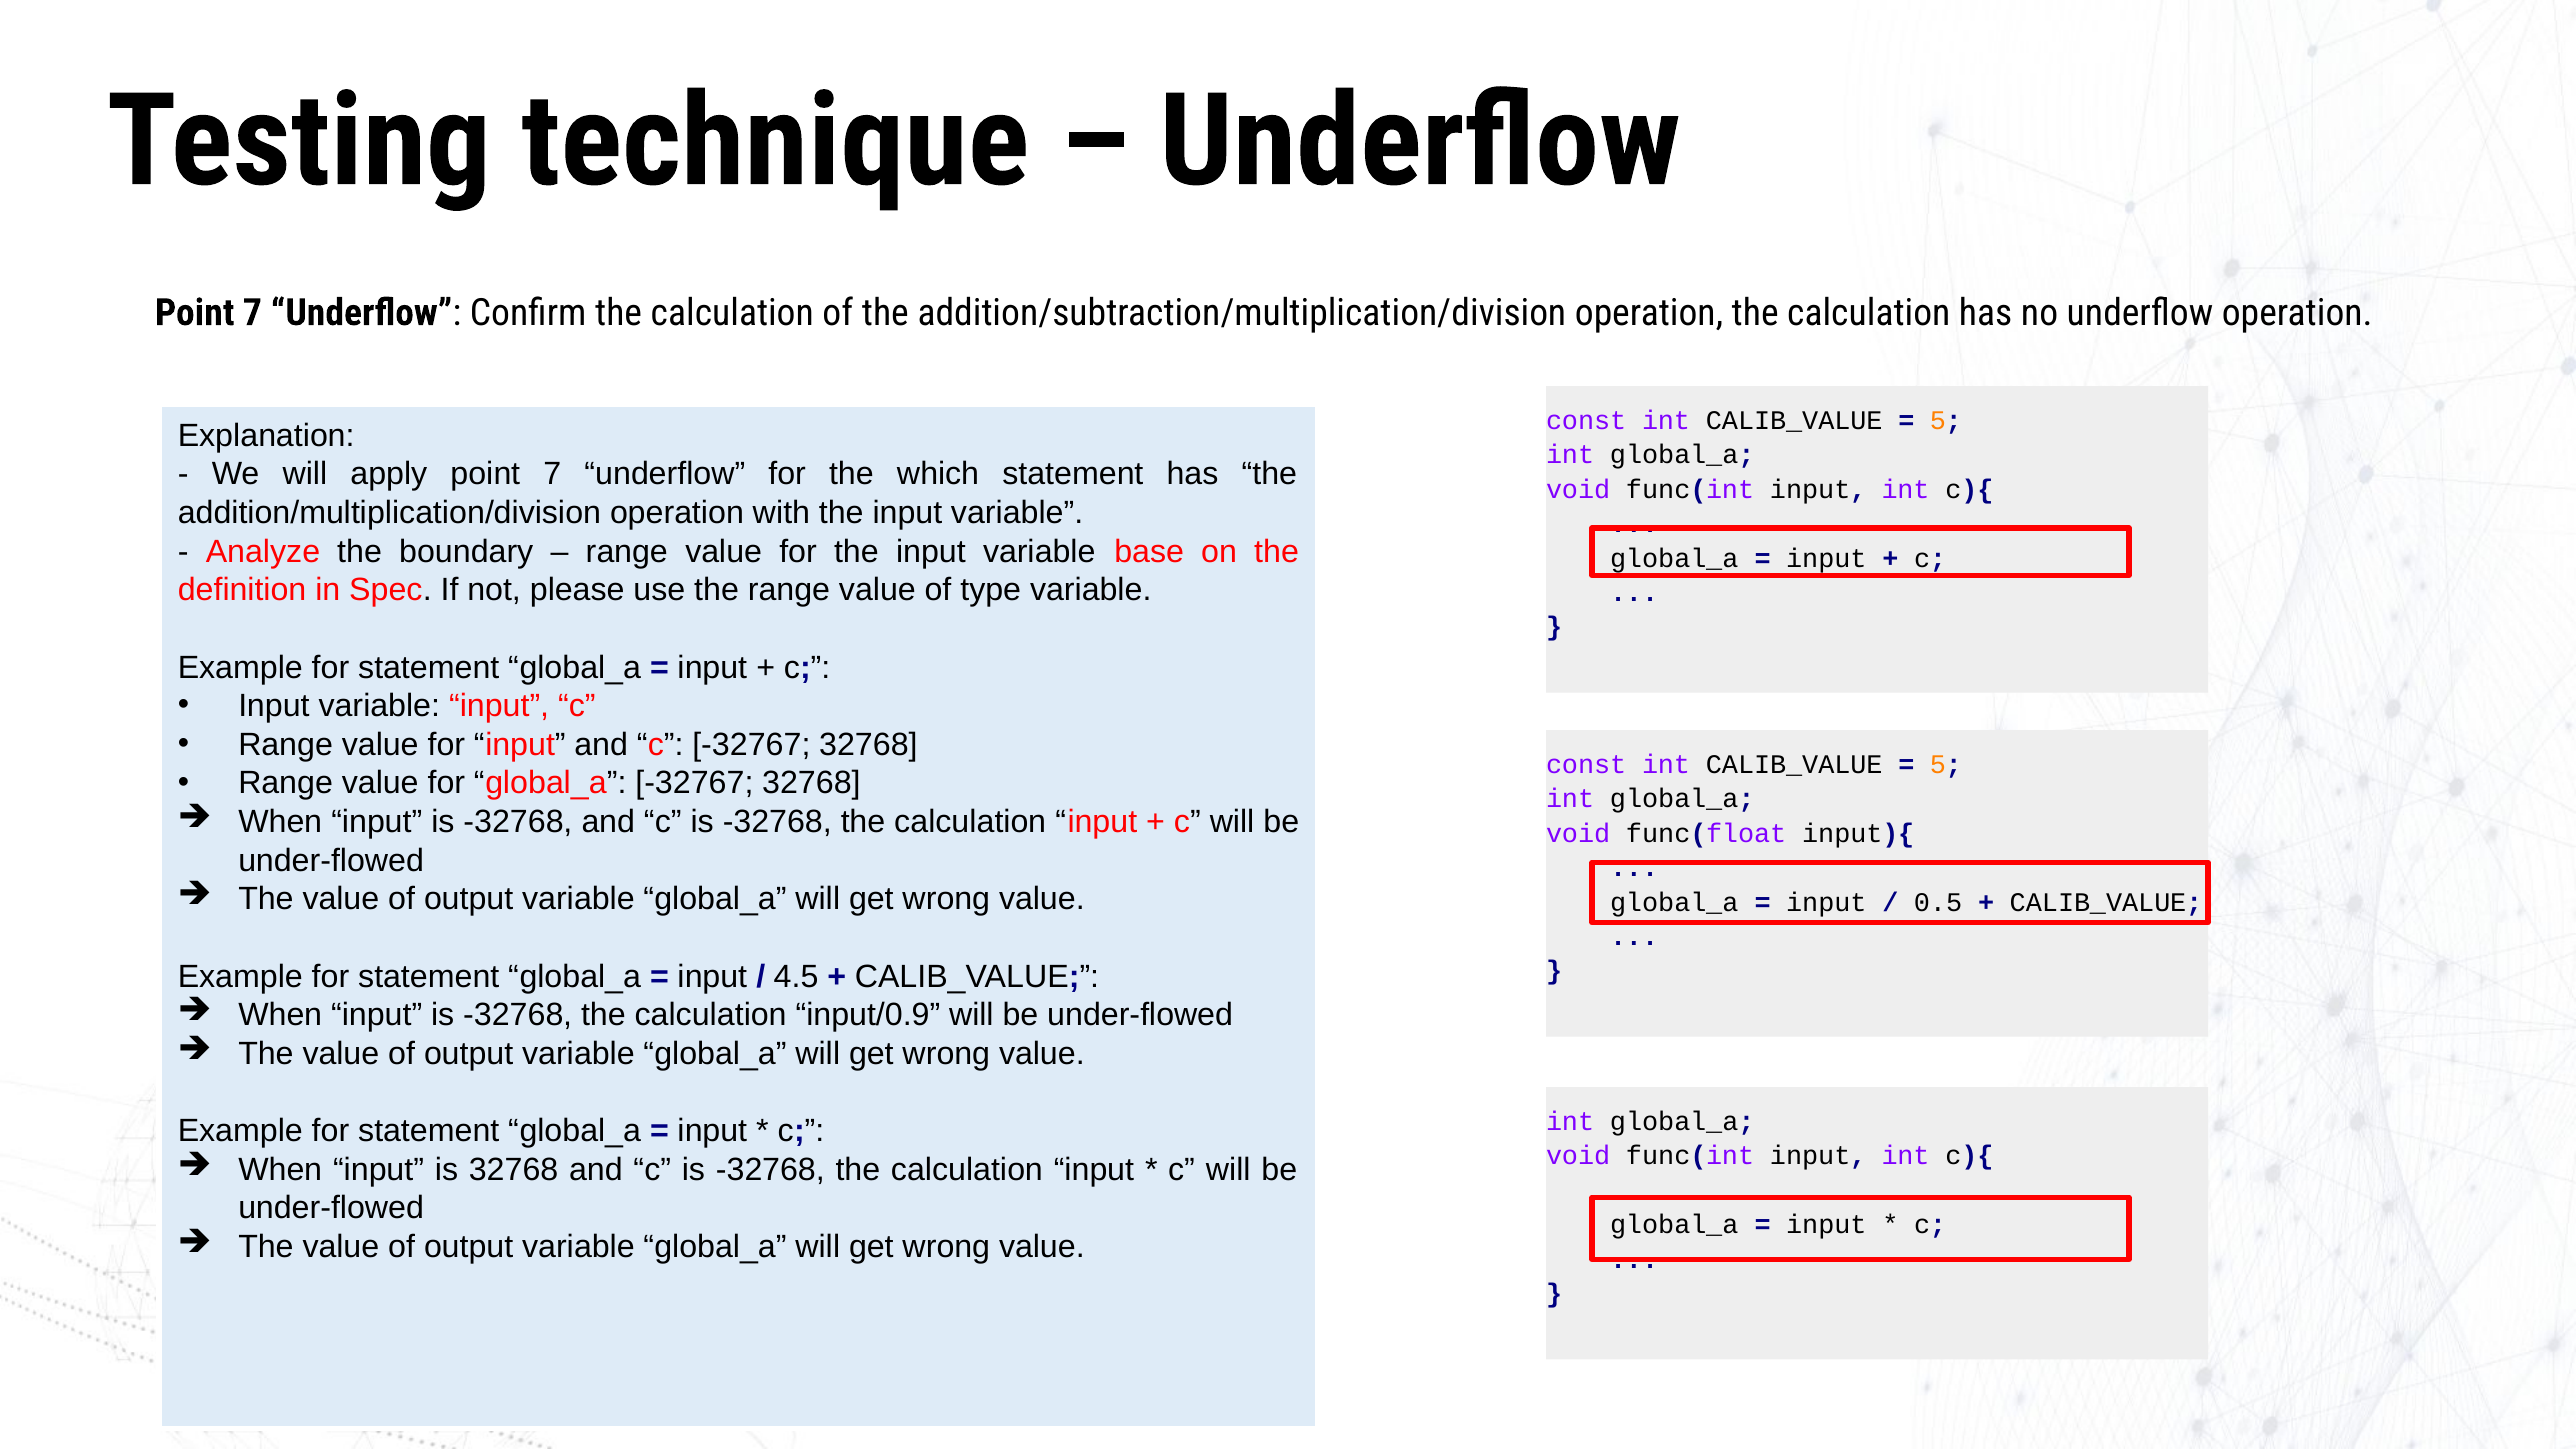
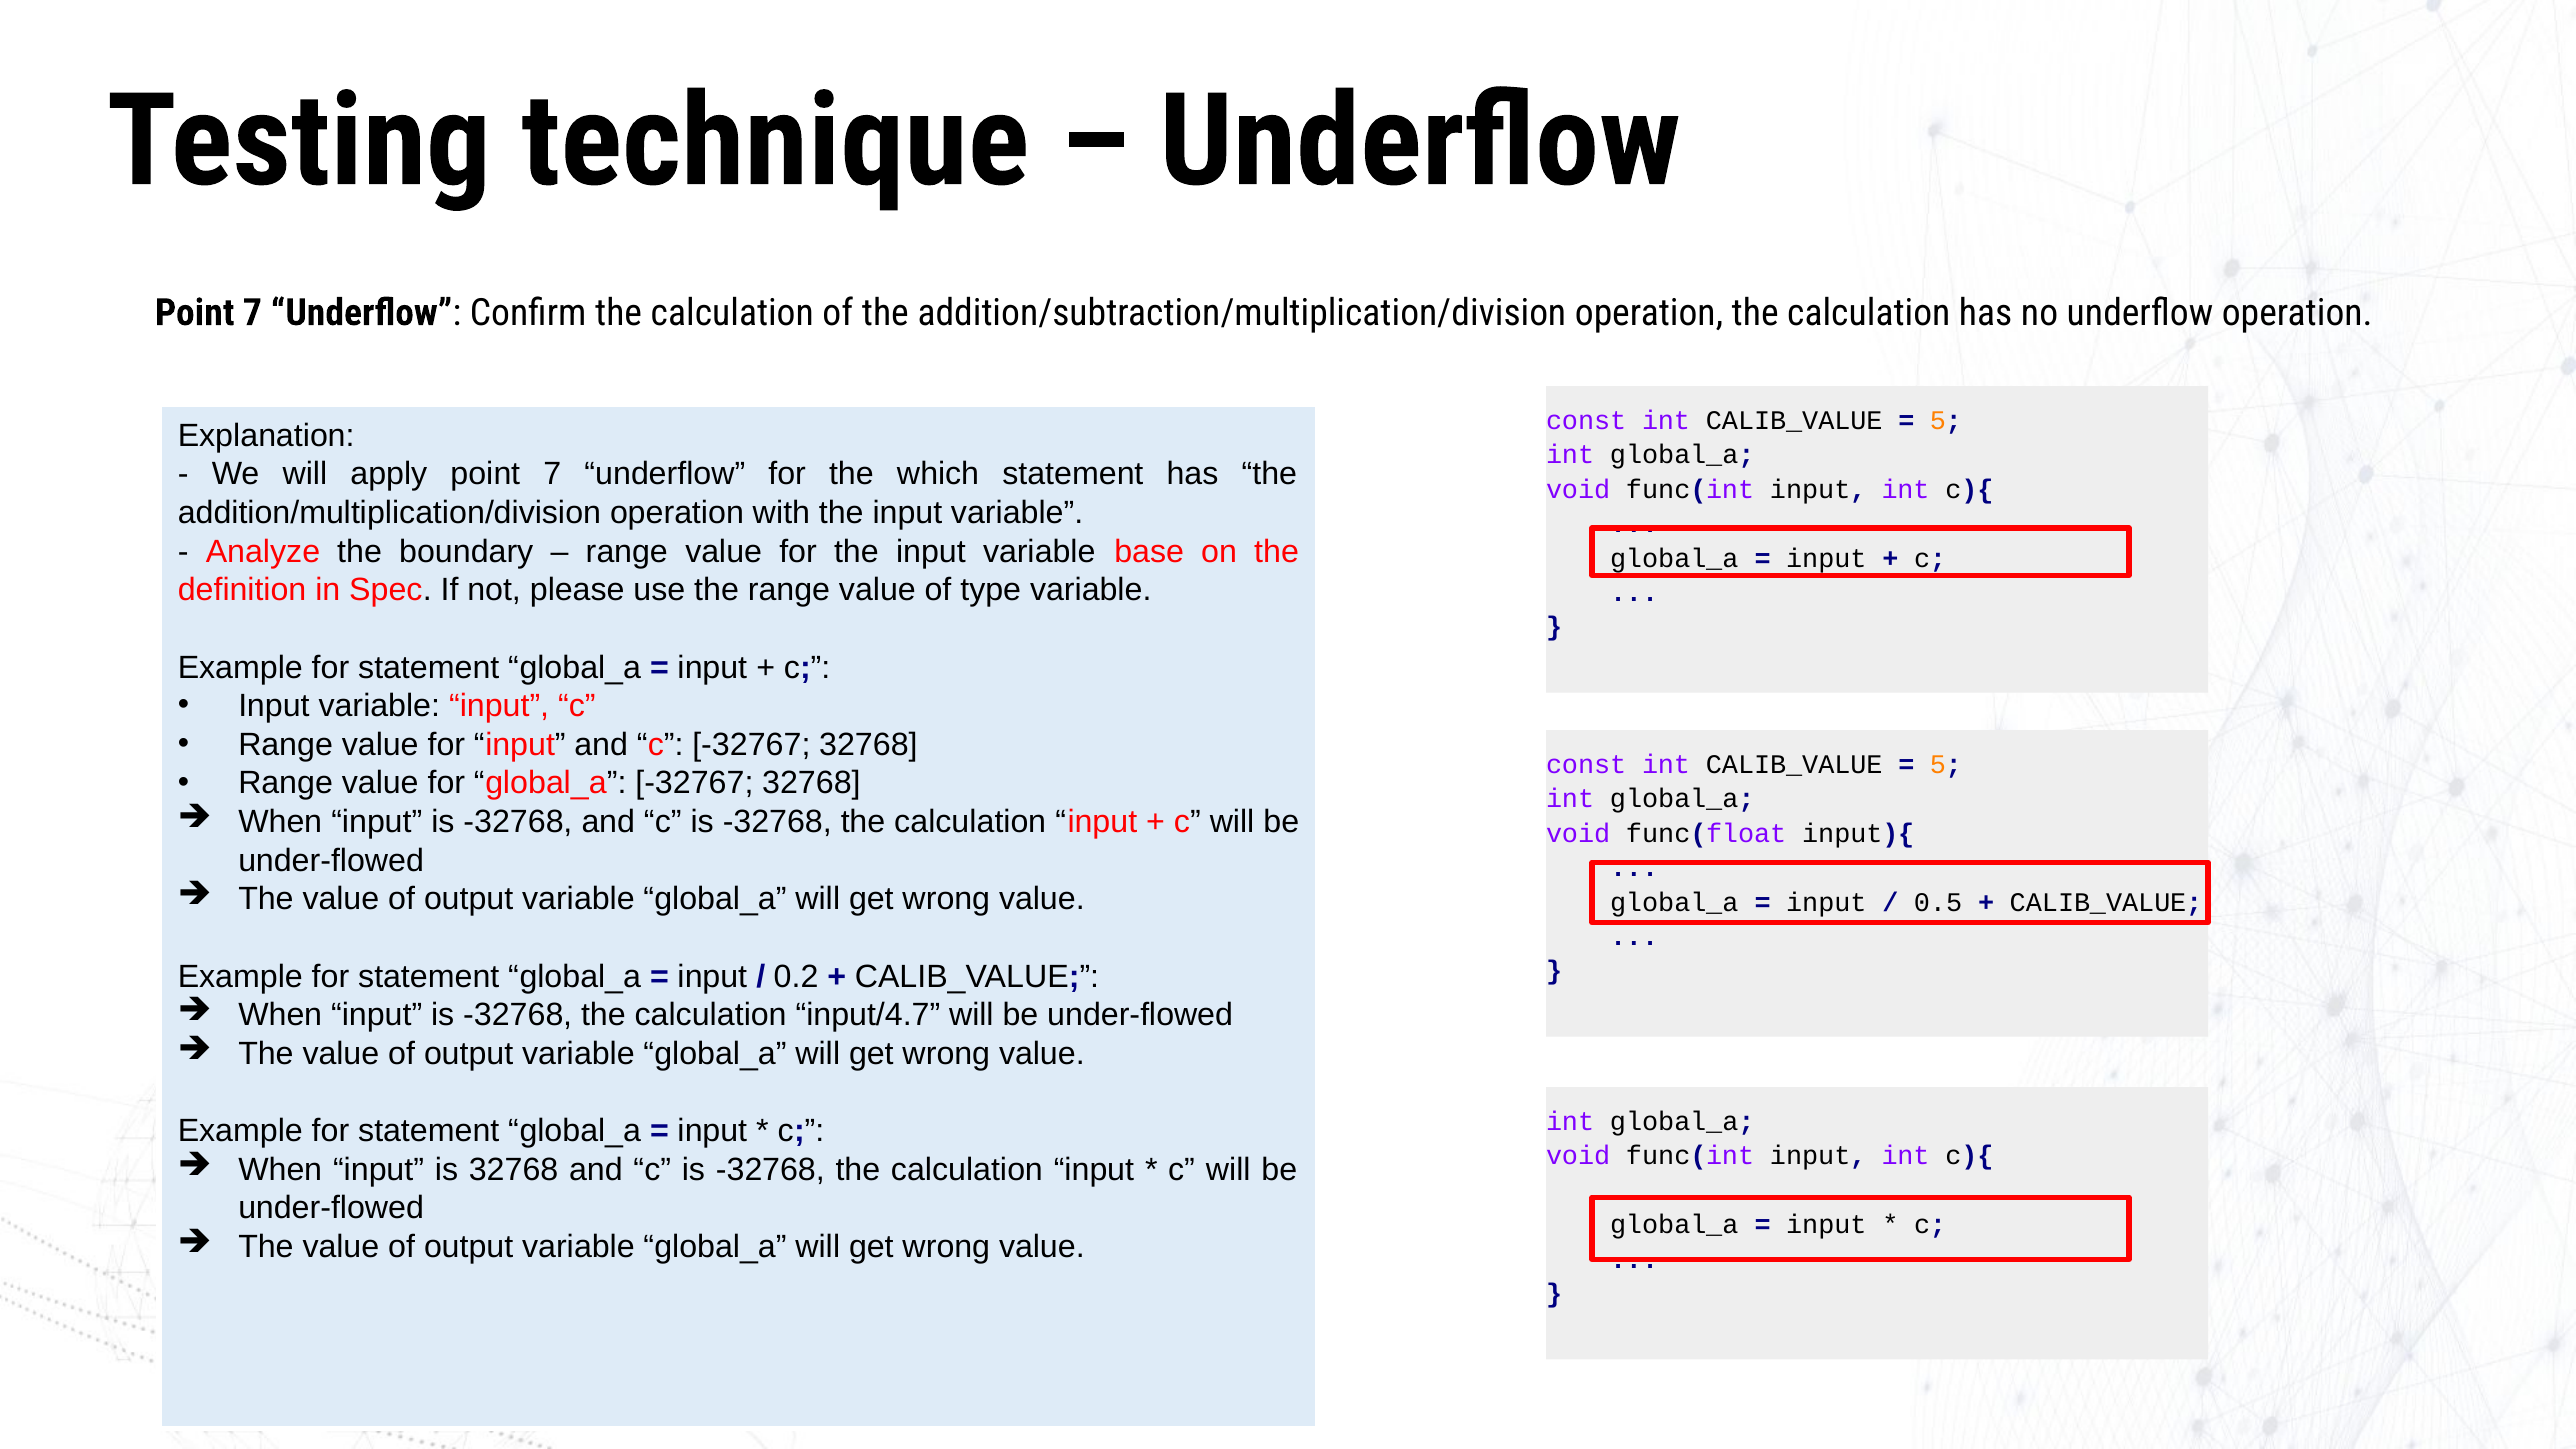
4.5: 4.5 -> 0.2 (796, 977)
input/0.9: input/0.9 -> input/4.7 (868, 1015)
